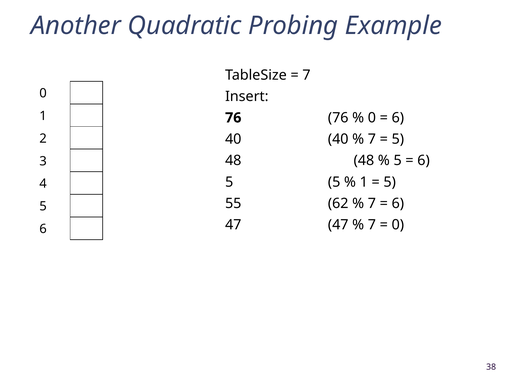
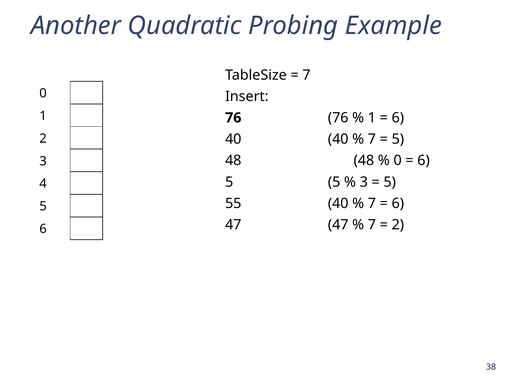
0: 0 -> 1 (372, 118)
5: 5 -> 0 (398, 161)
1: 1 -> 3 (364, 182)
55 62: 62 -> 40 (338, 204)
0: 0 -> 2 (398, 225)
